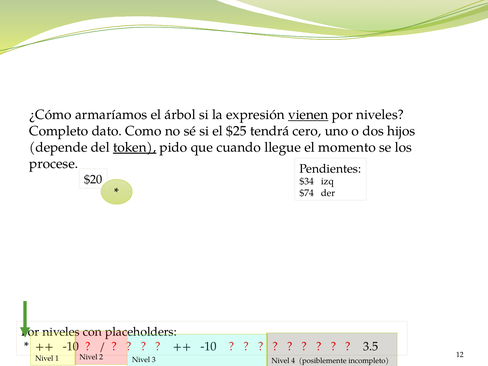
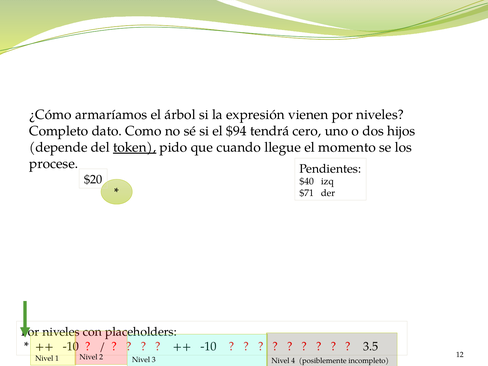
vienen underline: present -> none (308, 115)
$25: $25 -> $94 (236, 131)
$34: $34 -> $40 (307, 182)
$74: $74 -> $71 (307, 193)
